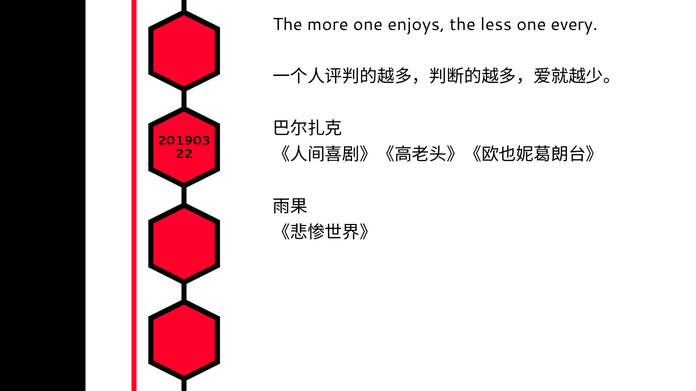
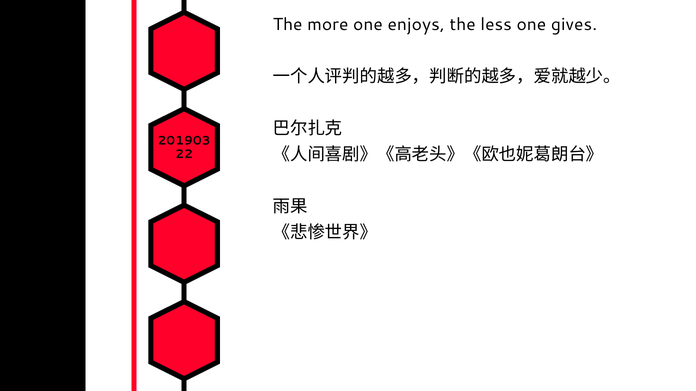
every: every -> gives (574, 24)
